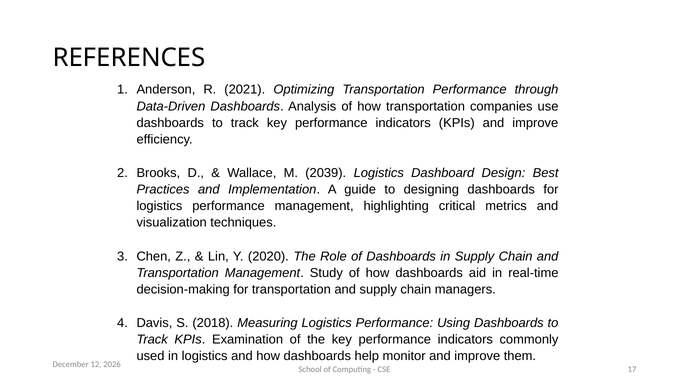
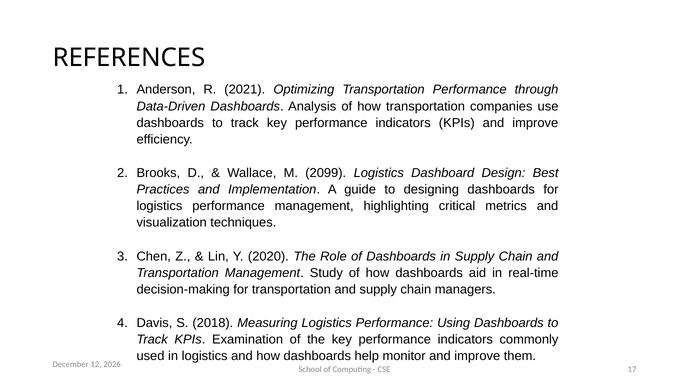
2039: 2039 -> 2099 (326, 173)
